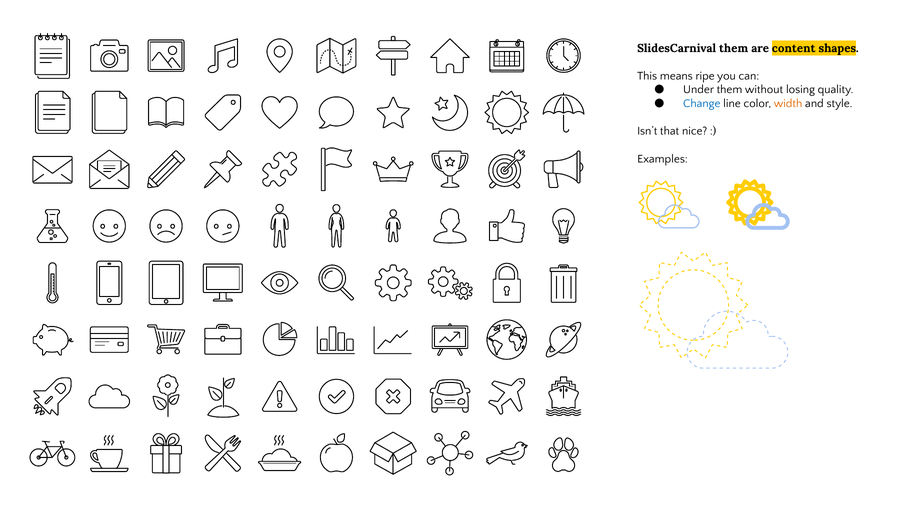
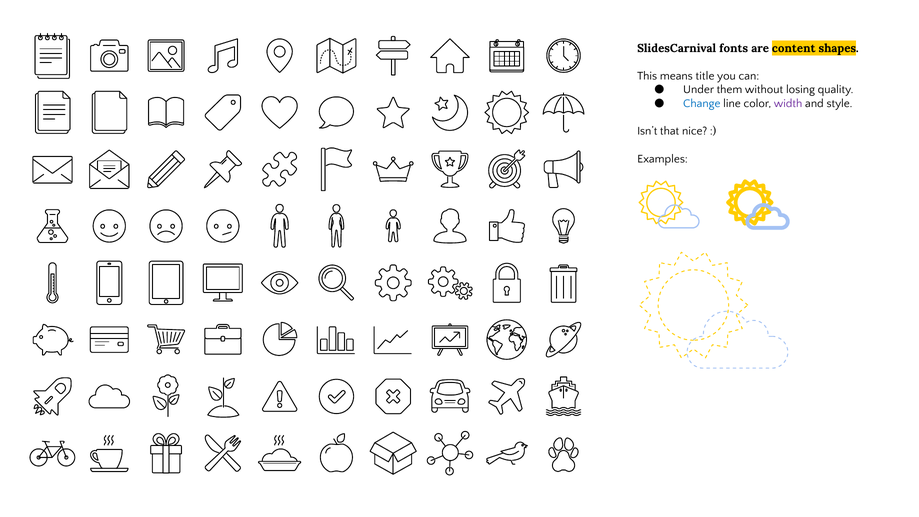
SlidesCarnival them: them -> fonts (734, 48)
ripe: ripe -> title (705, 76)
width colour: orange -> purple (788, 104)
